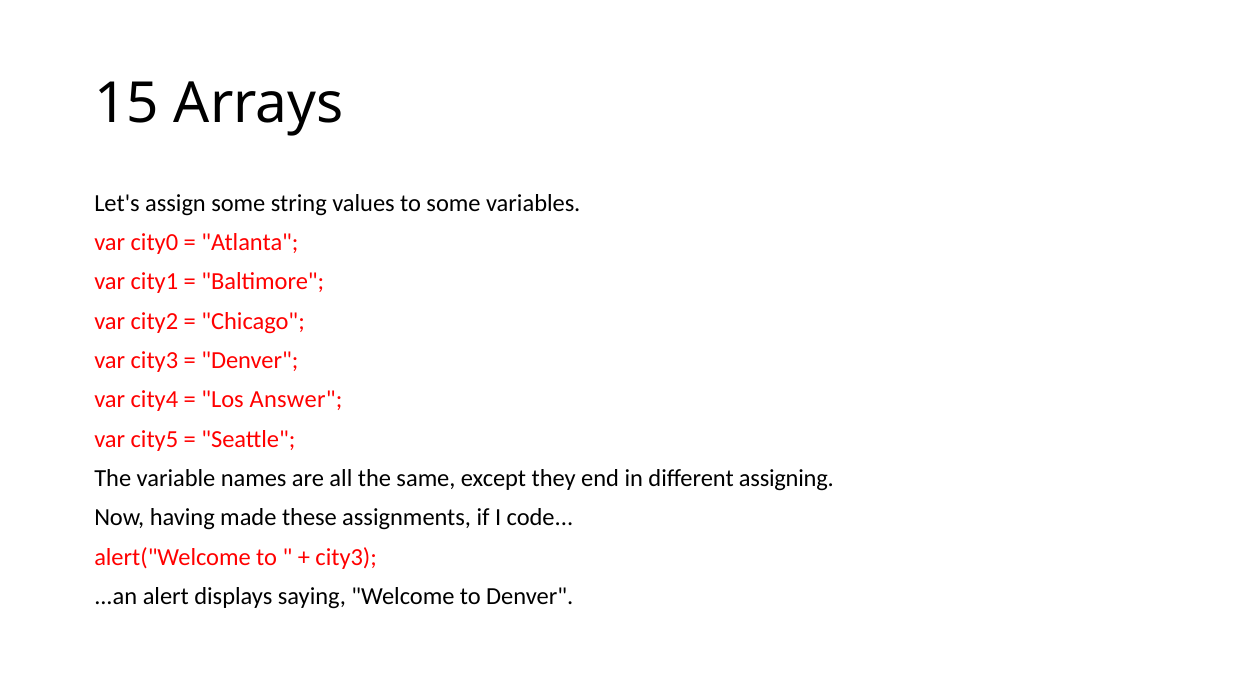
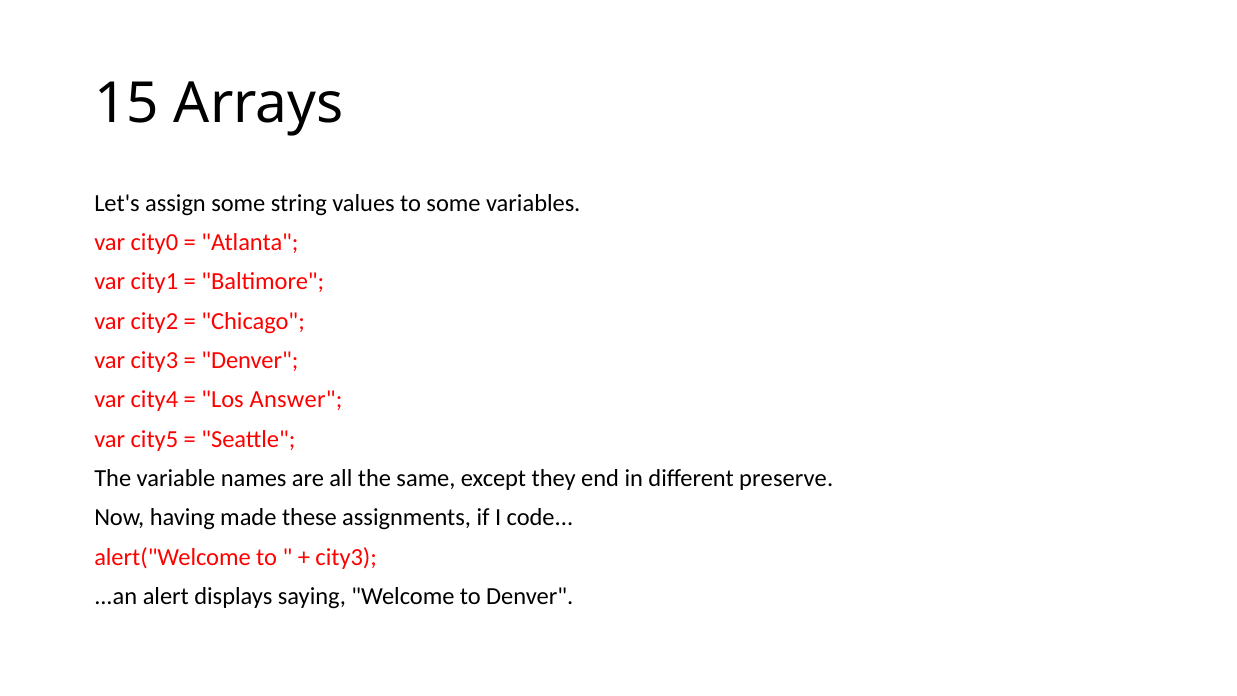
assigning: assigning -> preserve (786, 478)
